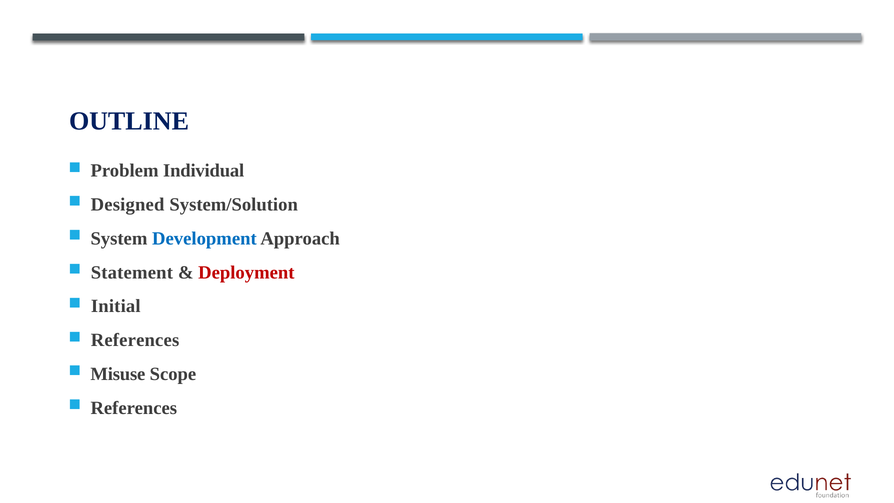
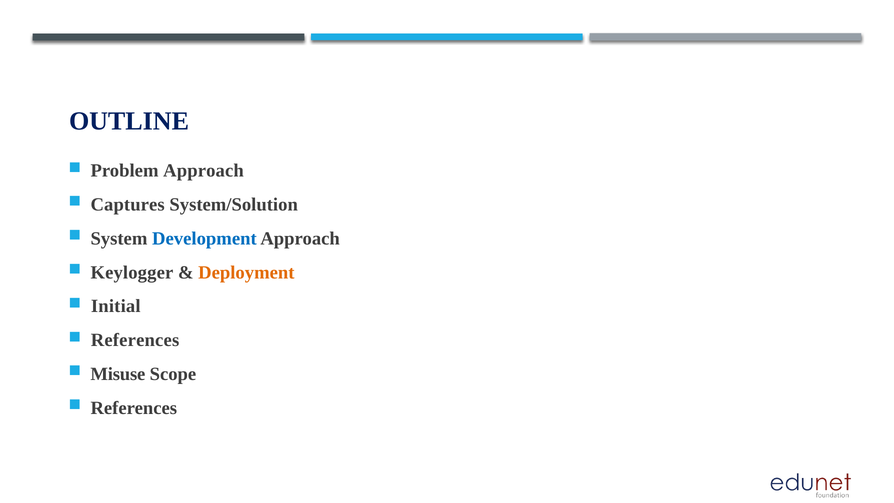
Problem Individual: Individual -> Approach (203, 171)
Designed: Designed -> Captures (128, 205)
Statement: Statement -> Keylogger (132, 272)
Deployment colour: red -> orange (246, 272)
